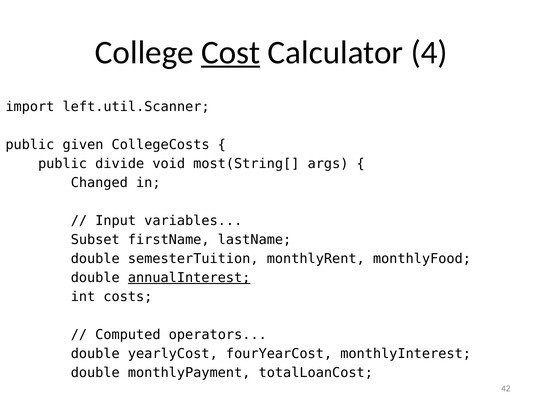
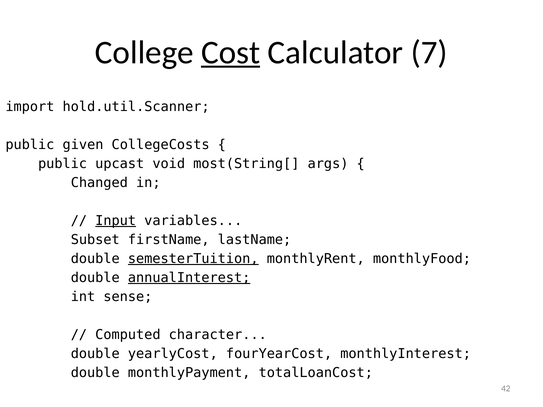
4: 4 -> 7 (429, 53)
left.util.Scanner: left.util.Scanner -> hold.util.Scanner (136, 107)
divide: divide -> upcast (120, 164)
Input underline: none -> present (116, 221)
semesterTuition underline: none -> present (193, 259)
costs: costs -> sense (128, 297)
operators: operators -> character (218, 335)
